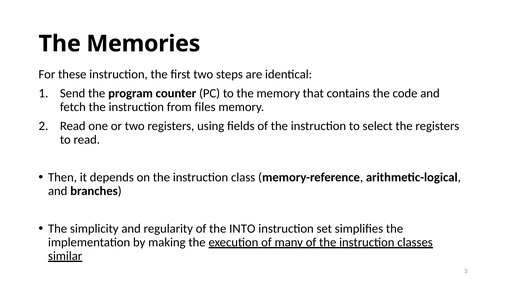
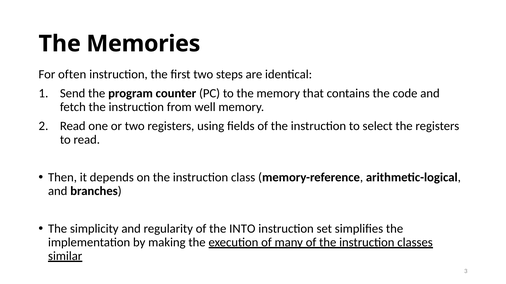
these: these -> often (72, 75)
files: files -> well (205, 107)
